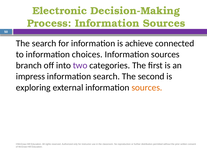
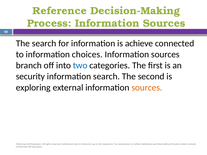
Electronic: Electronic -> Reference (60, 11)
two colour: purple -> blue (80, 66)
impress: impress -> security (30, 77)
